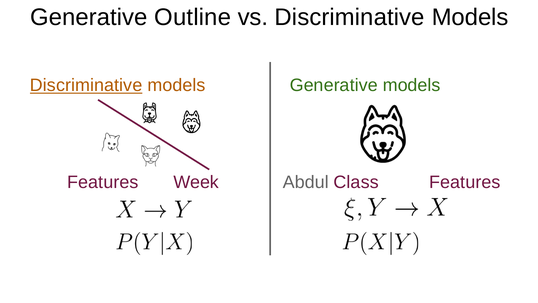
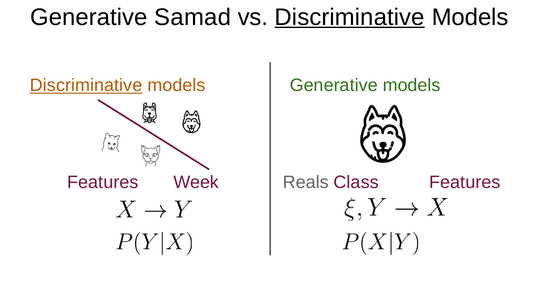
Outline: Outline -> Samad (193, 17)
Discriminative underline: none -> present (350, 17)
Abdul: Abdul -> Reals (306, 182)
